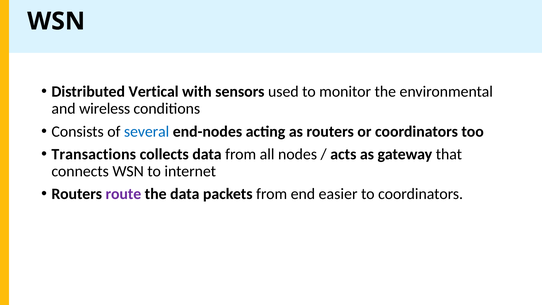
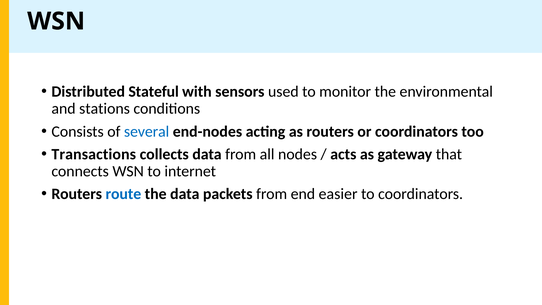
Vertical: Vertical -> Stateful (154, 92)
wireless: wireless -> stations (105, 109)
route colour: purple -> blue (123, 194)
